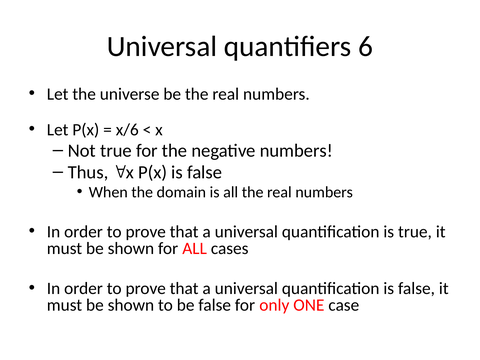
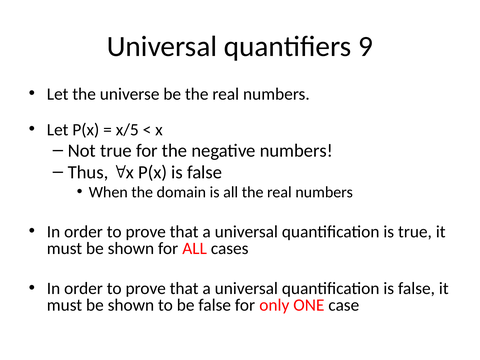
6: 6 -> 9 (365, 46)
x/6: x/6 -> x/5 (127, 130)
